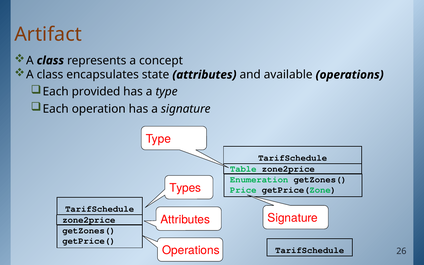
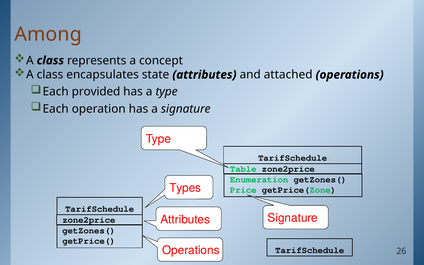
Artifact: Artifact -> Among (48, 34)
available: available -> attached (288, 75)
